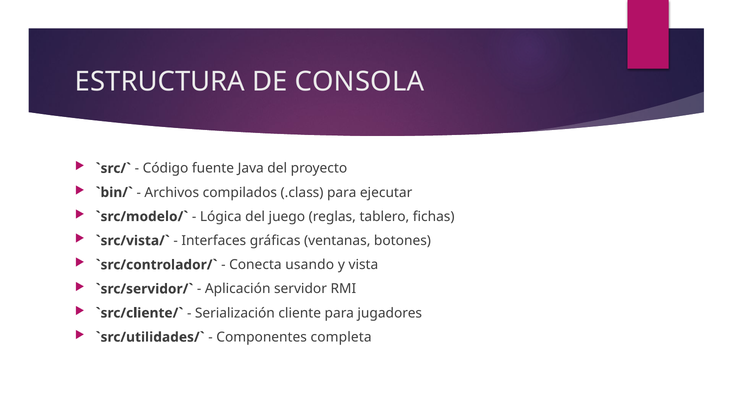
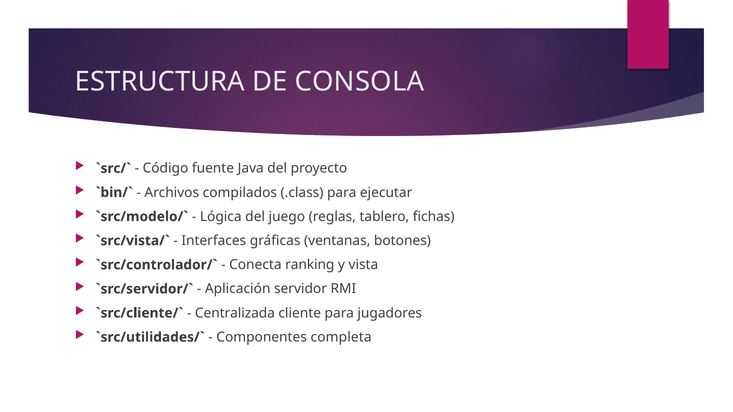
usando: usando -> ranking (310, 265)
Serialización: Serialización -> Centralizada (235, 313)
